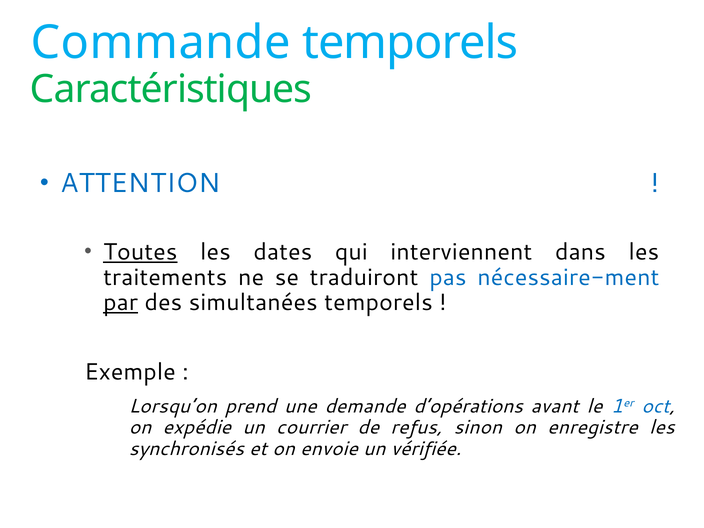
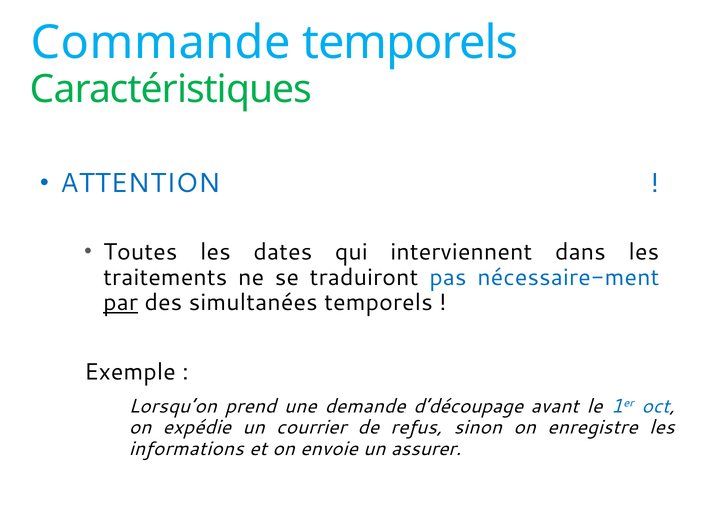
Toutes underline: present -> none (140, 252)
d’opérations: d’opérations -> d’découpage (468, 406)
synchronisés: synchronisés -> informations (186, 449)
vérifiée: vérifiée -> assurer (426, 449)
